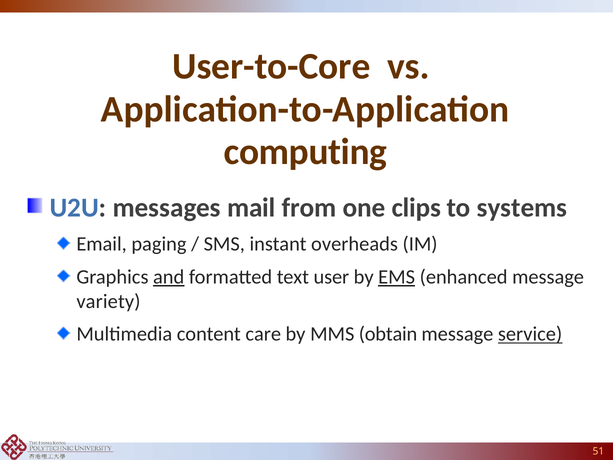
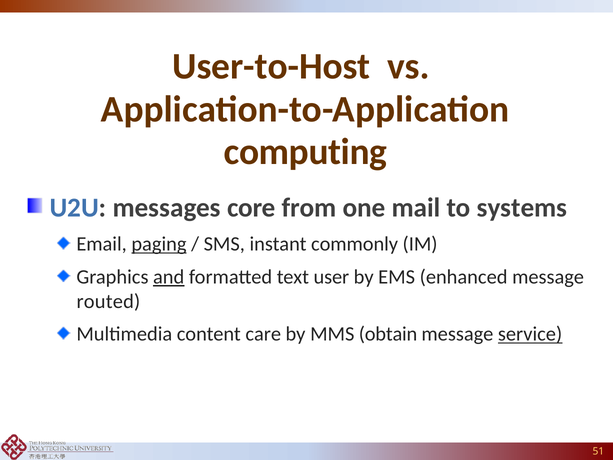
User-to-Core: User-to-Core -> User-to-Host (271, 66)
mail: mail -> core (251, 208)
clips: clips -> mail (416, 208)
paging underline: none -> present (159, 244)
overheads: overheads -> commonly (355, 244)
EMS underline: present -> none (397, 277)
variety: variety -> routed (108, 301)
